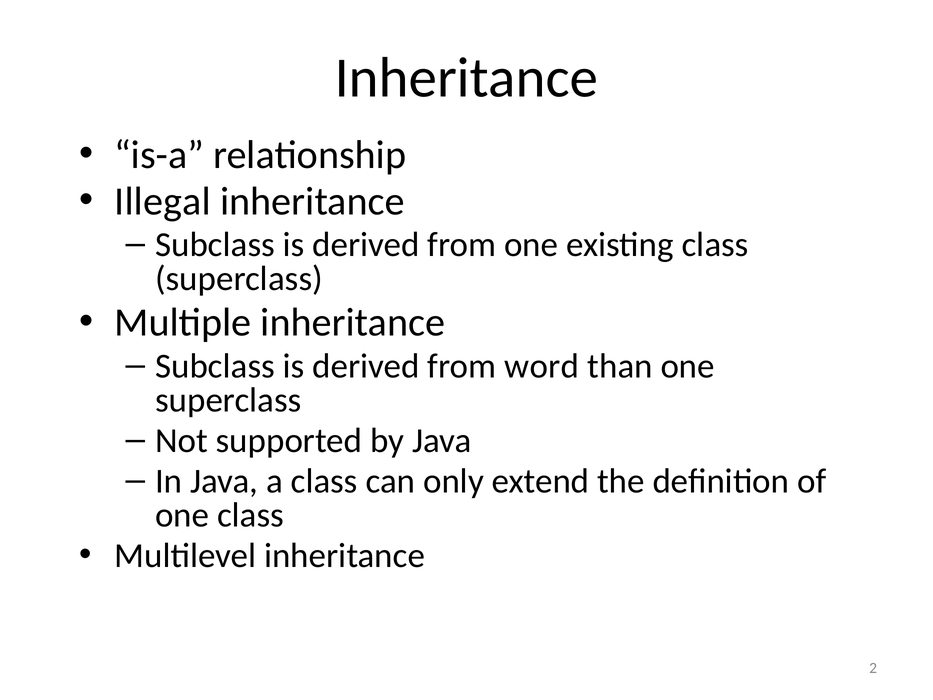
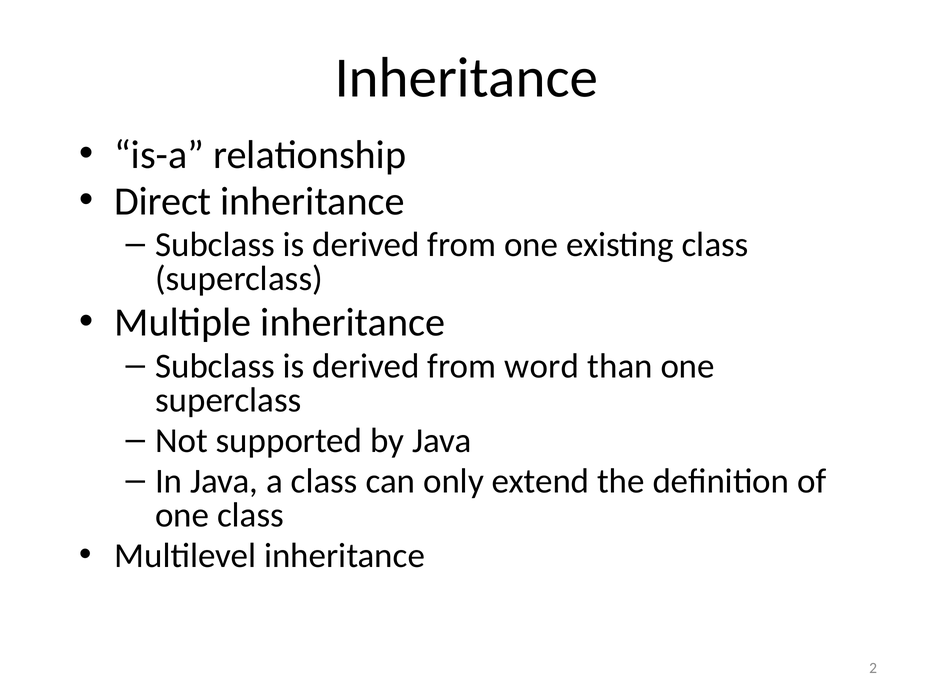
Illegal: Illegal -> Direct (163, 201)
